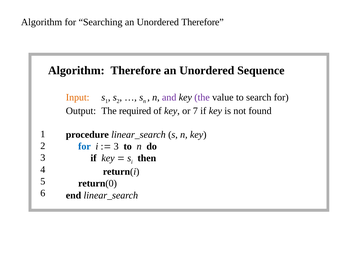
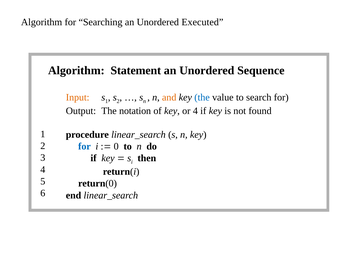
Unordered Therefore: Therefore -> Executed (202, 22)
Algorithm Therefore: Therefore -> Statement (136, 70)
and colour: purple -> orange (169, 98)
the colour: purple -> blue (202, 98)
required: required -> notation (135, 111)
or 7: 7 -> 4 (195, 111)
3: 3 -> 0 (116, 147)
